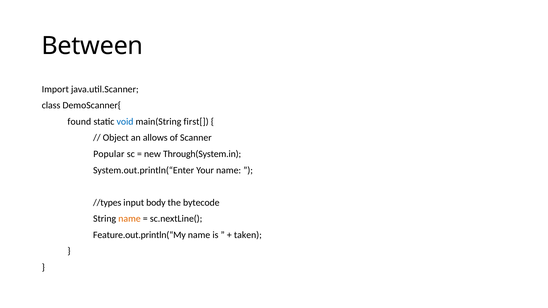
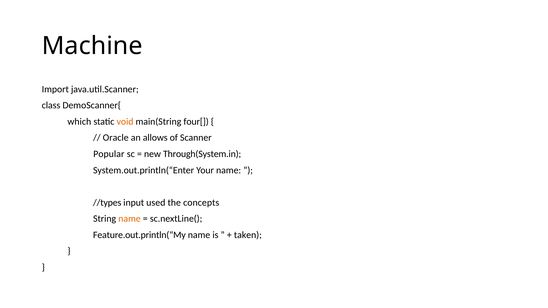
Between: Between -> Machine (92, 46)
found: found -> which (79, 122)
void colour: blue -> orange (125, 122)
first[: first[ -> four[ (196, 122)
Object: Object -> Oracle (116, 138)
body: body -> used (156, 203)
bytecode: bytecode -> concepts (201, 203)
